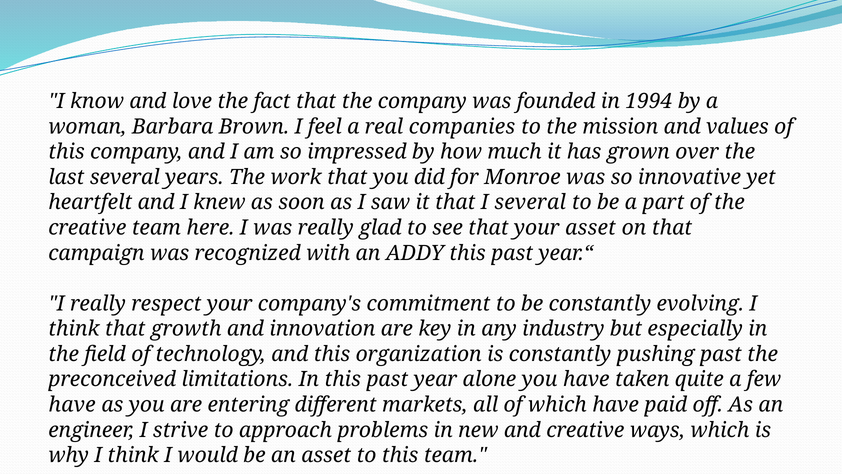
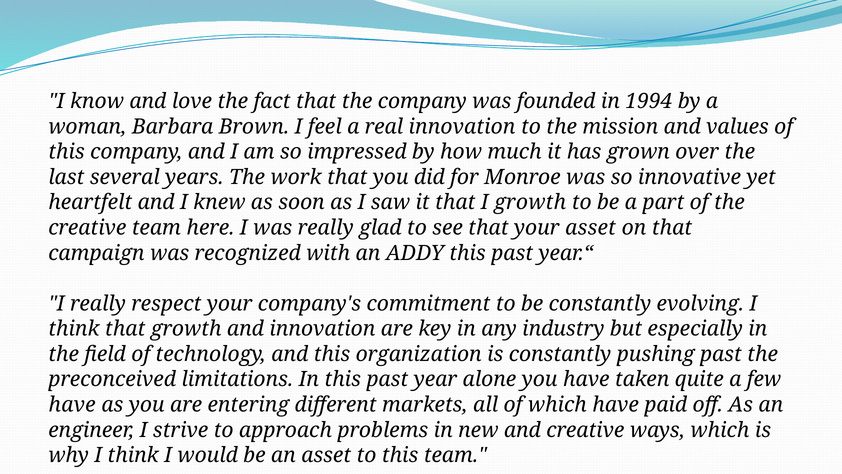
real companies: companies -> innovation (462, 127)
I several: several -> growth (530, 202)
